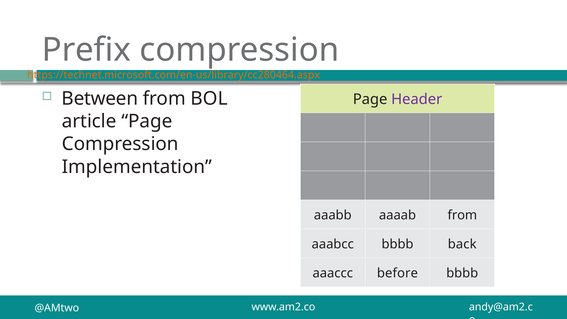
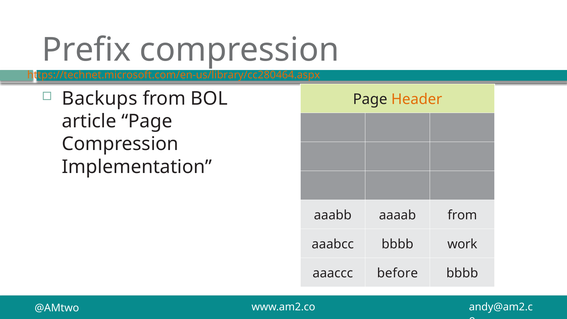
Between: Between -> Backups (100, 99)
Header colour: purple -> orange (417, 99)
back: back -> work (462, 244)
